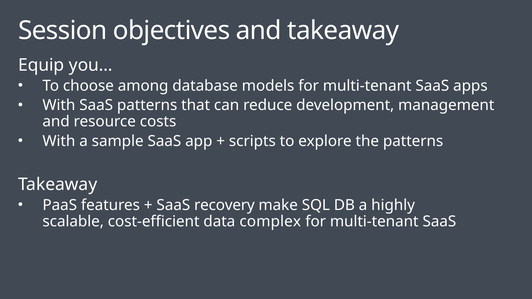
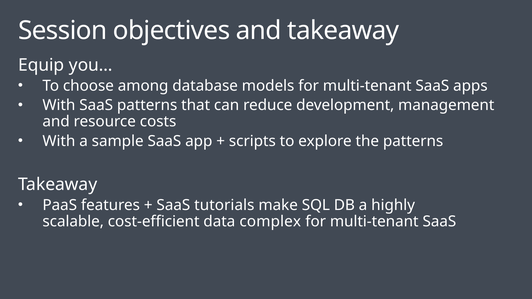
recovery: recovery -> tutorials (224, 205)
